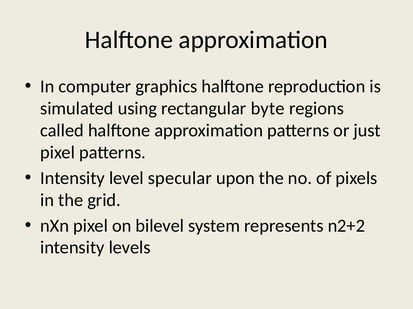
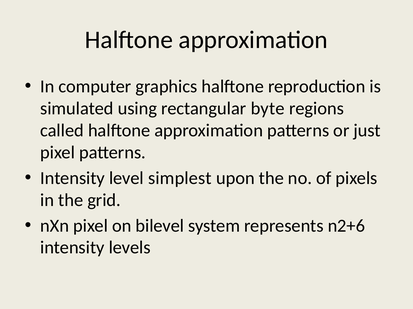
specular: specular -> simplest (180, 178)
n2+2: n2+2 -> n2+6 (346, 226)
